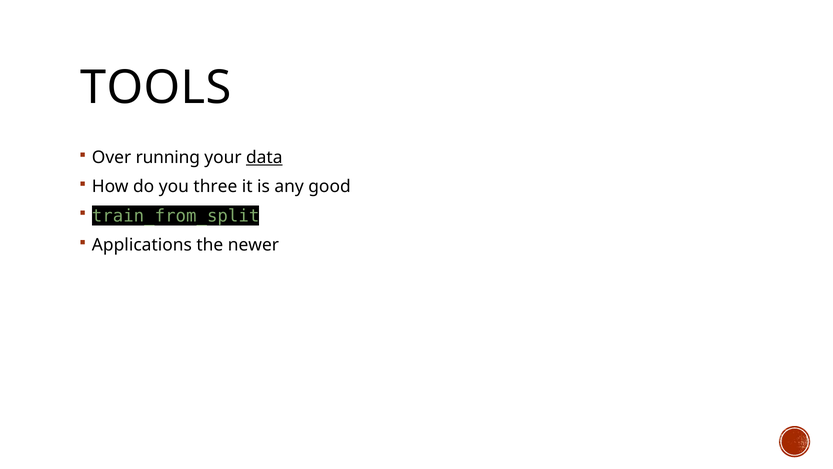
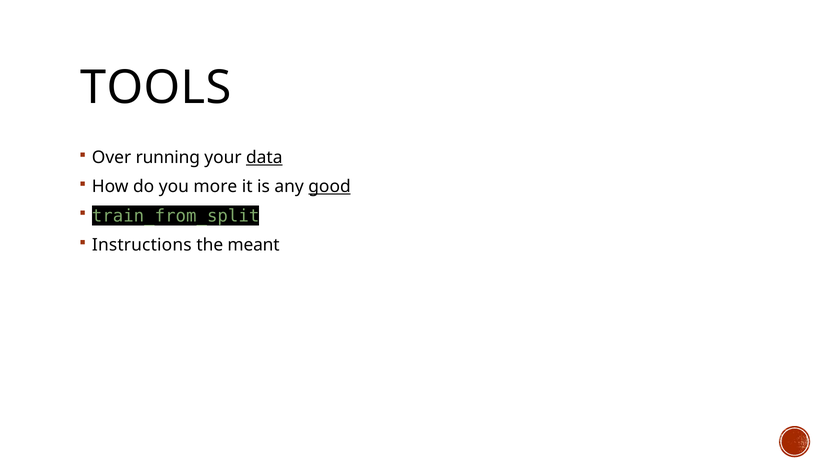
three: three -> more (215, 186)
good underline: none -> present (330, 186)
Applications: Applications -> Instructions (142, 245)
newer: newer -> meant (254, 245)
